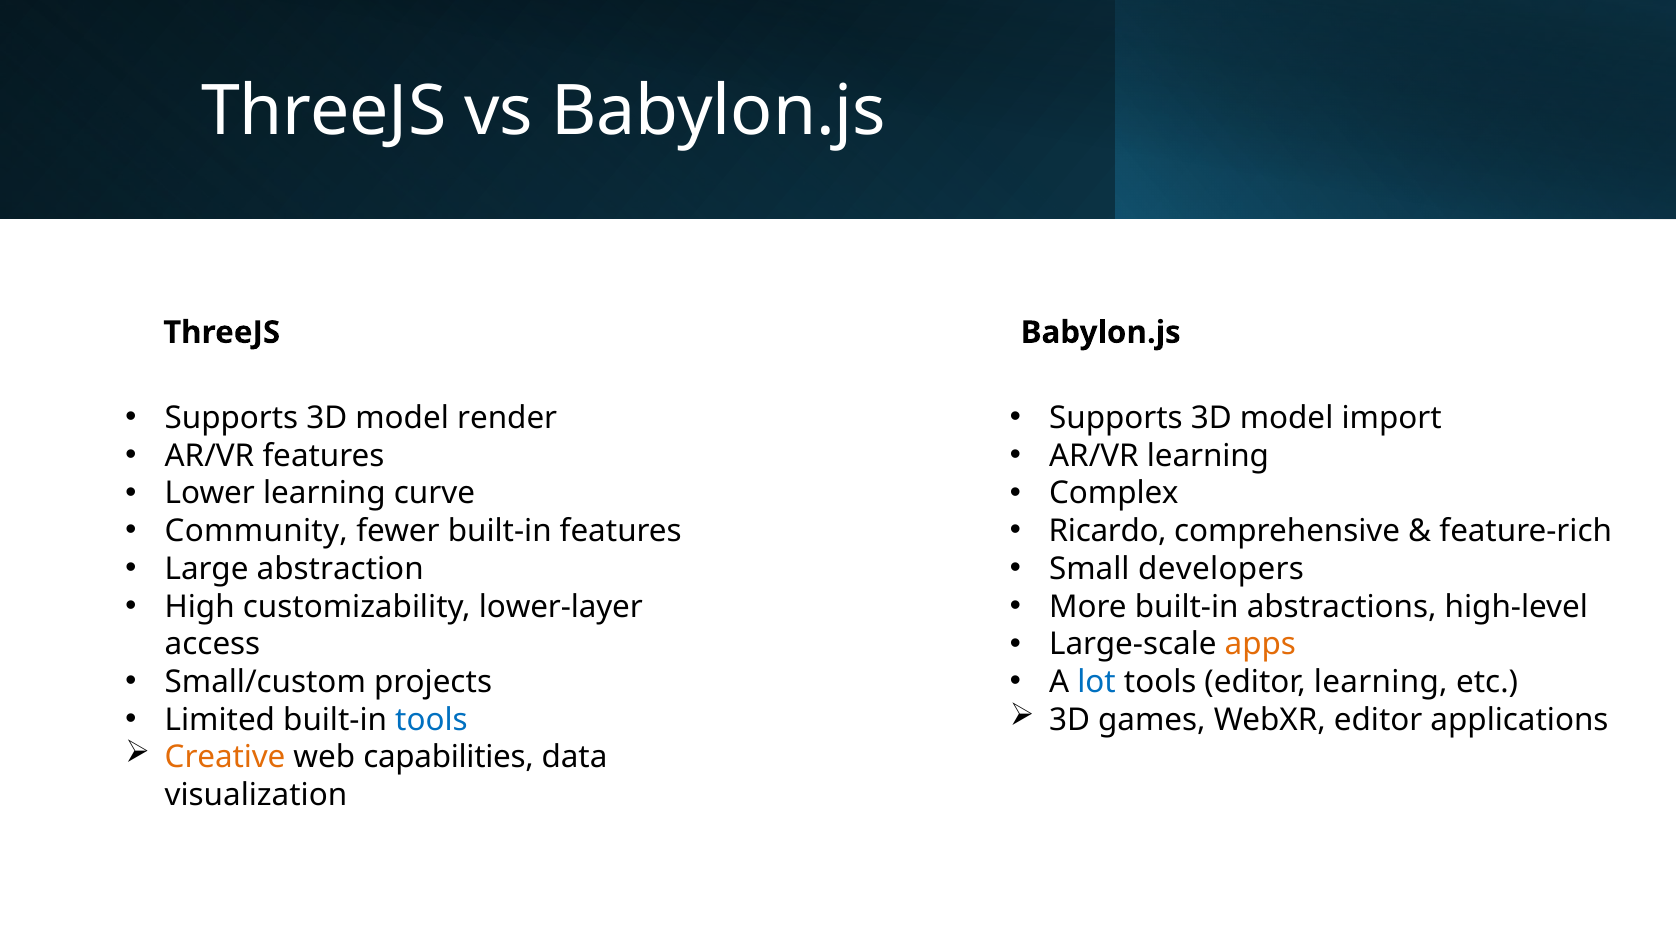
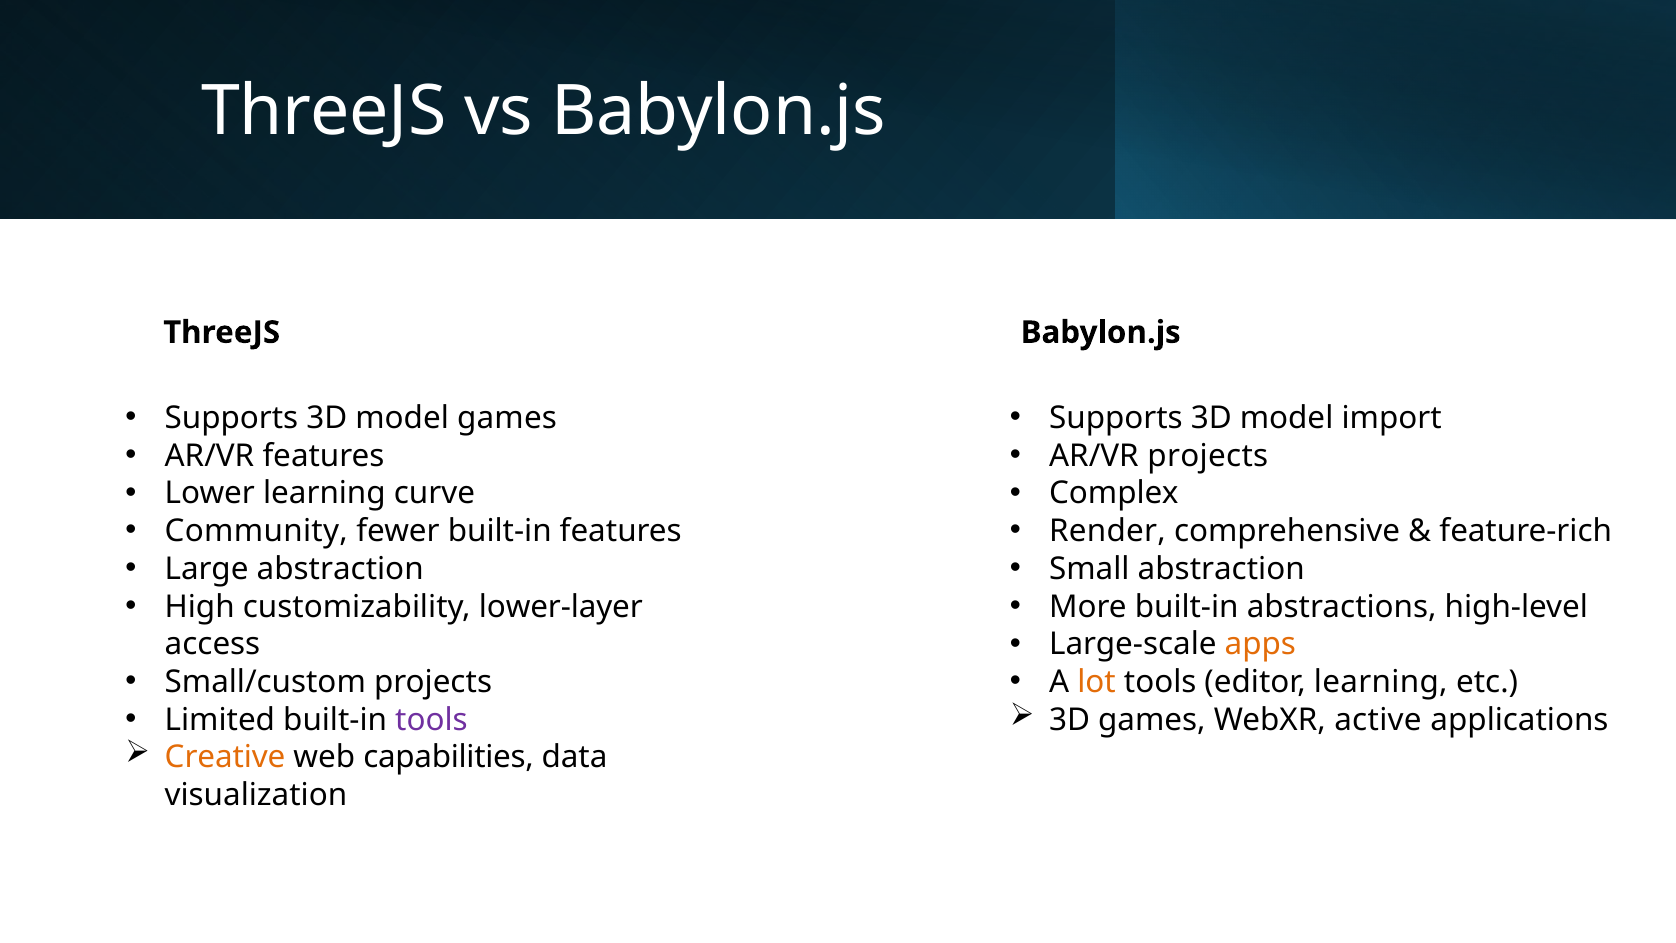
model render: render -> games (507, 418)
AR/VR learning: learning -> projects (1208, 456)
Ricardo: Ricardo -> Render (1107, 531)
Small developers: developers -> abstraction (1221, 569)
lot colour: blue -> orange (1097, 682)
WebXR editor: editor -> active (1378, 720)
tools colour: blue -> purple (431, 720)
